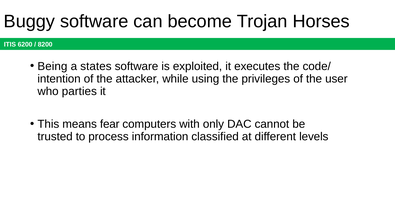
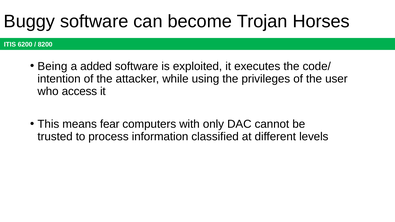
states: states -> added (96, 66)
parties: parties -> access (79, 91)
